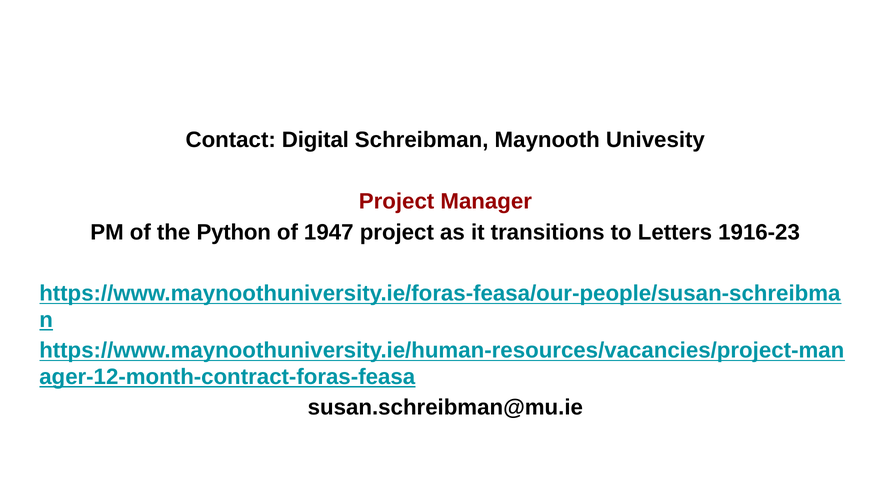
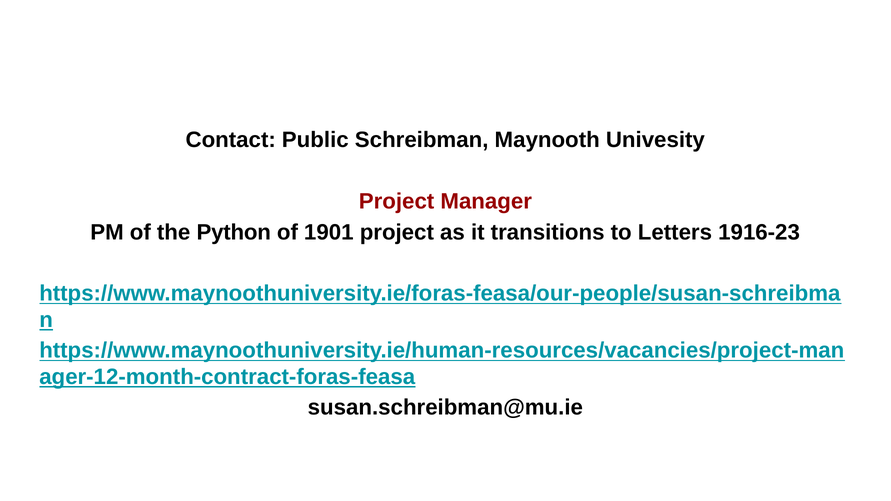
Digital: Digital -> Public (315, 140)
1947: 1947 -> 1901 (329, 232)
